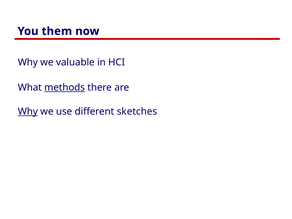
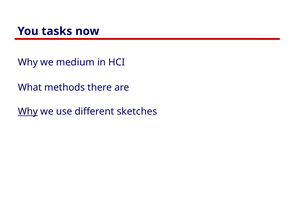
them: them -> tasks (57, 31)
valuable: valuable -> medium (75, 62)
methods underline: present -> none (65, 88)
